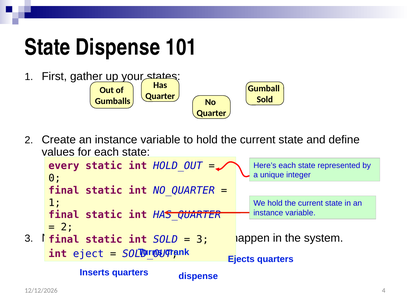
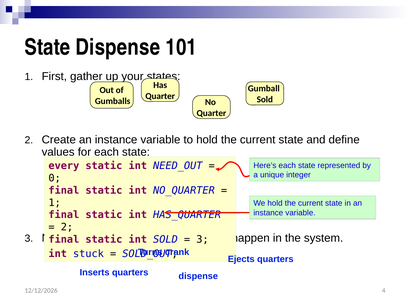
HOLD_OUT: HOLD_OUT -> NEED_OUT (178, 166)
eject: eject -> stuck (88, 254)
